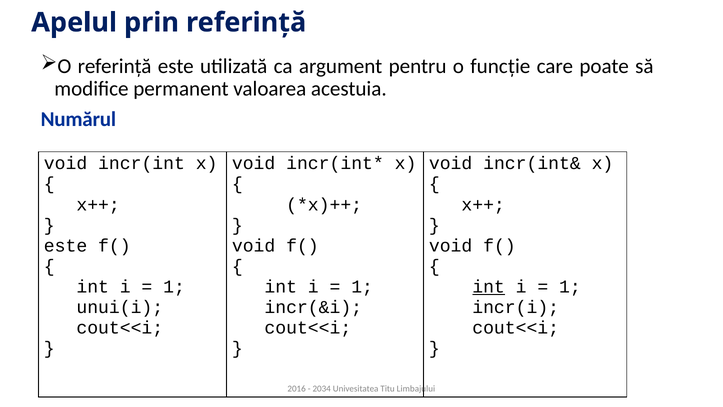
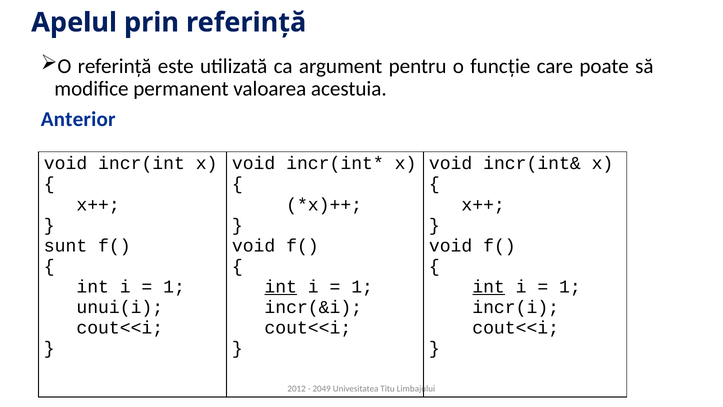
Numărul: Numărul -> Anterior (78, 119)
este: este -> sunt (66, 245)
int underline: none -> present (281, 286)
2016: 2016 -> 2012 (297, 388)
2034: 2034 -> 2049 (322, 388)
